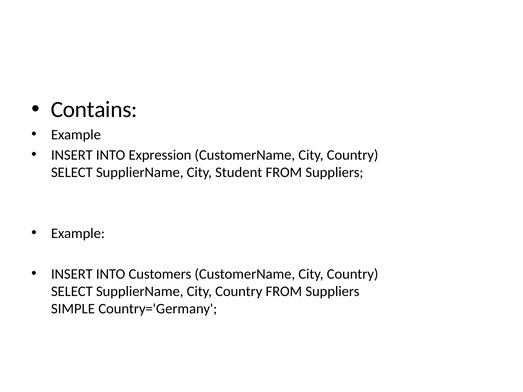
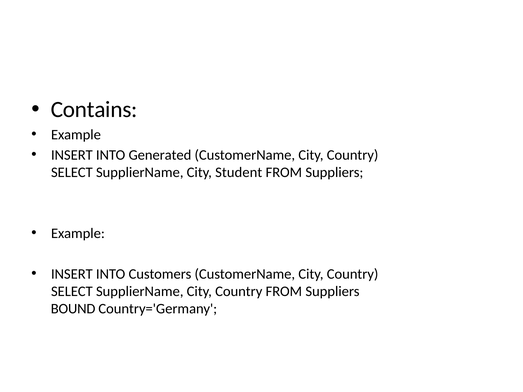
Expression: Expression -> Generated (160, 155)
SIMPLE: SIMPLE -> BOUND (73, 309)
